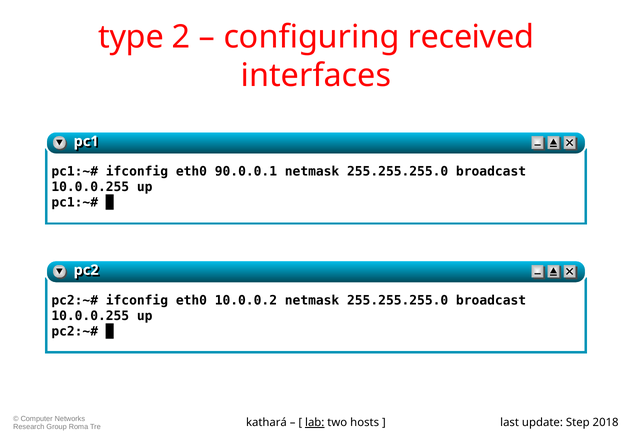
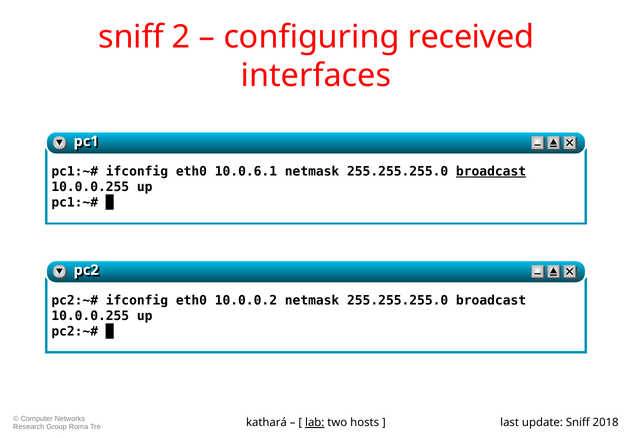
type: type -> sniff (131, 37)
90.0.0.1: 90.0.0.1 -> 10.0.6.1 (246, 171)
broadcast underline: none -> present (491, 171)
update Step: Step -> Sniff (578, 422)
